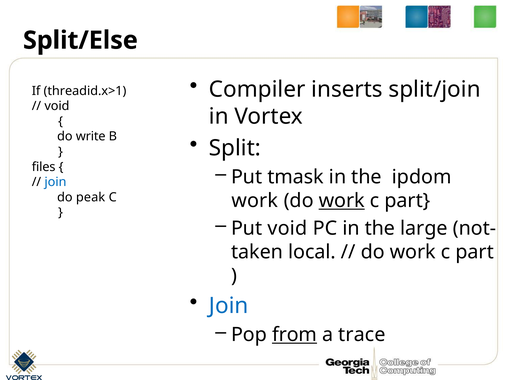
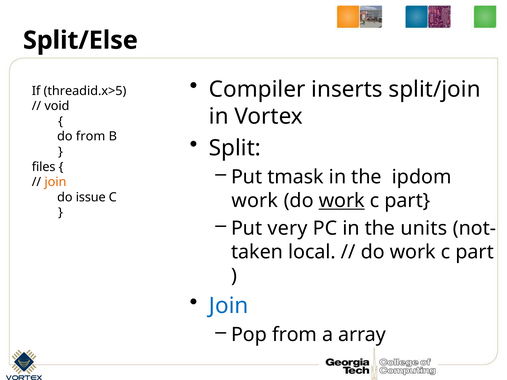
threadid.x>1: threadid.x>1 -> threadid.x>5 (85, 91)
do write: write -> from (91, 137)
join colour: blue -> orange (55, 182)
peak: peak -> issue (91, 197)
Put void: void -> very (287, 228)
large: large -> units (424, 228)
from underline: present -> none (295, 335)
trace: trace -> array (362, 335)
